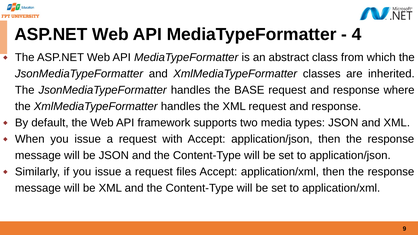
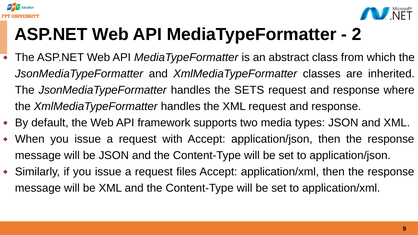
4: 4 -> 2 (357, 34)
BASE: BASE -> SETS (249, 90)
